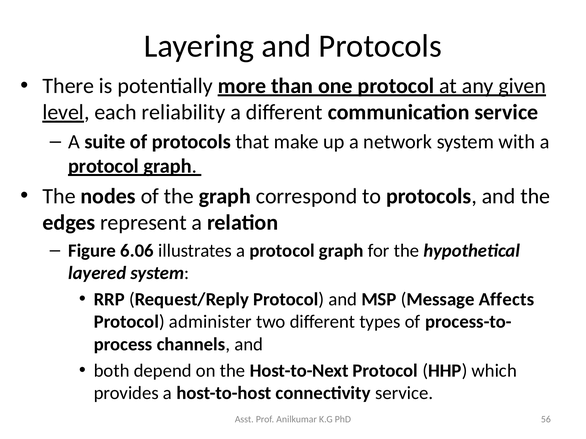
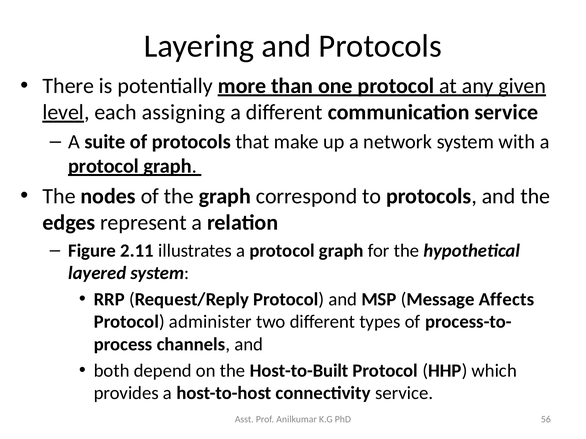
reliability: reliability -> assigning (183, 112)
6.06: 6.06 -> 2.11 (137, 251)
Host-to-Next: Host-to-Next -> Host-to-Built (299, 371)
